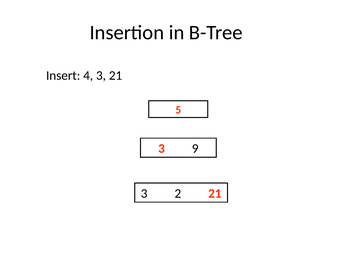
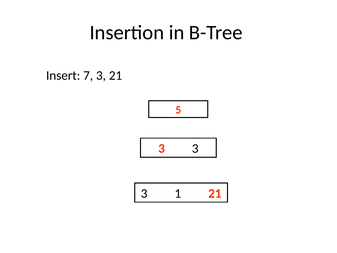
4: 4 -> 7 (88, 75)
3 9: 9 -> 3 (195, 148)
2: 2 -> 1 (178, 193)
